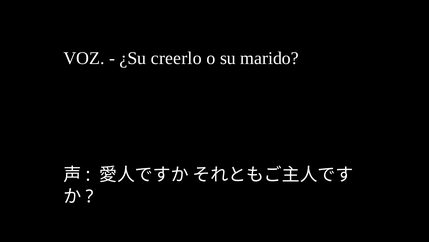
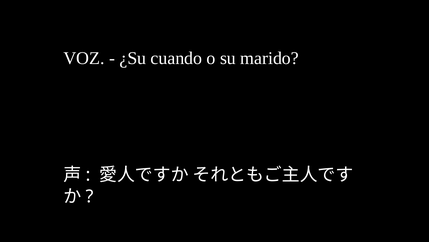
creerlo: creerlo -> cuando (176, 58)
